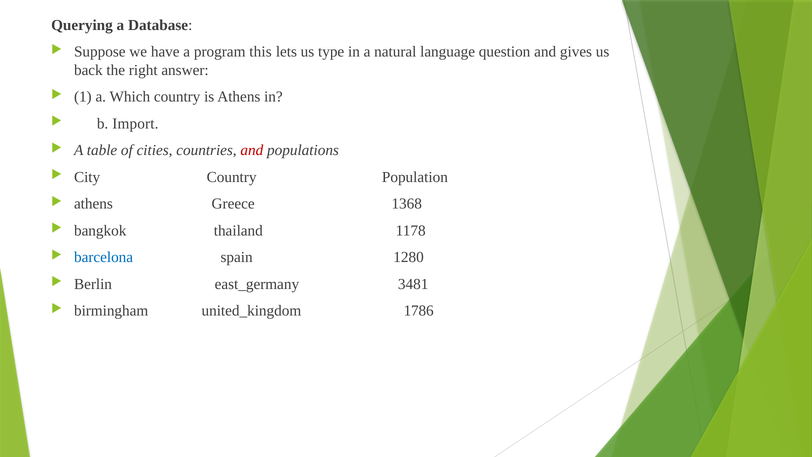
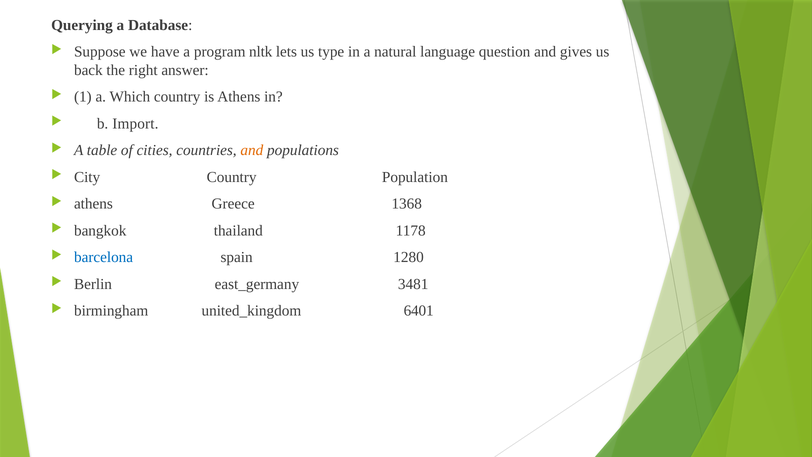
this: this -> nltk (261, 52)
and colour: red -> orange (252, 150)
1786: 1786 -> 6401 (419, 311)
